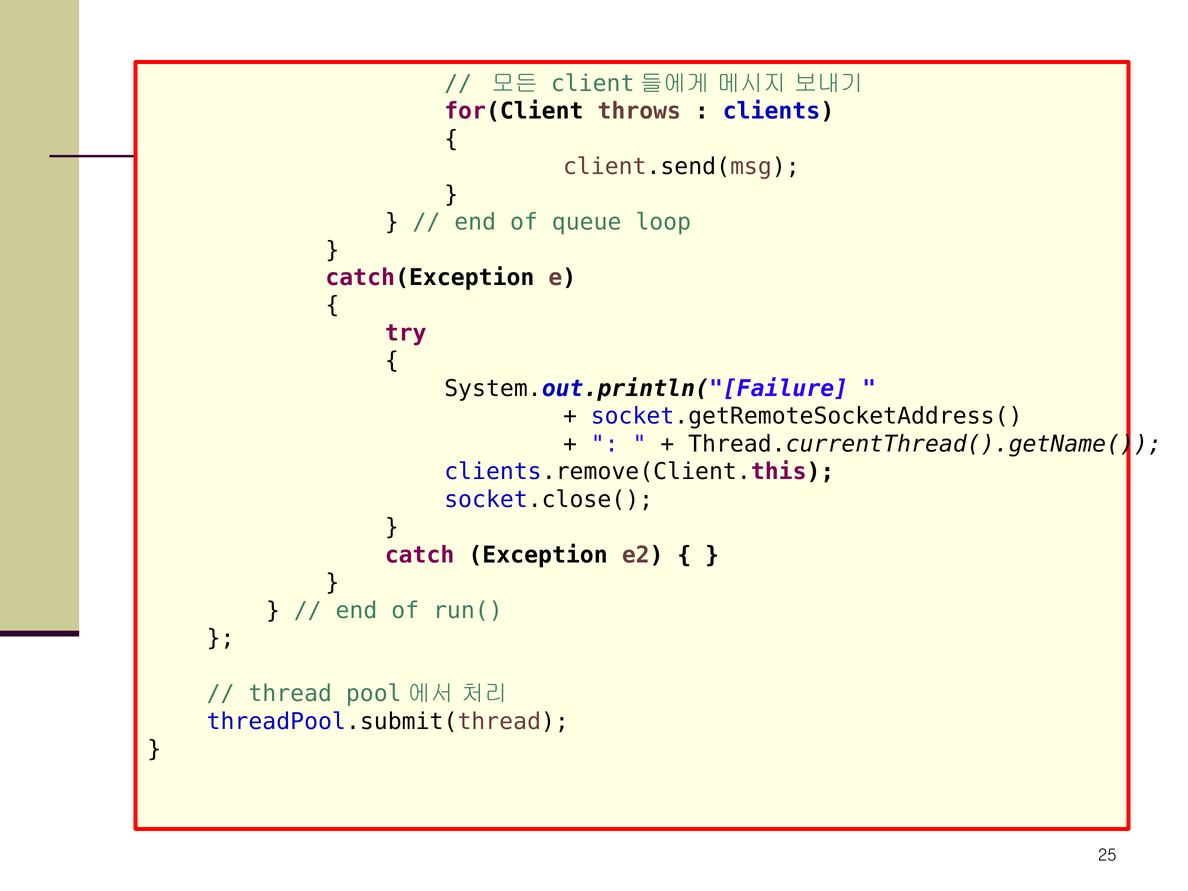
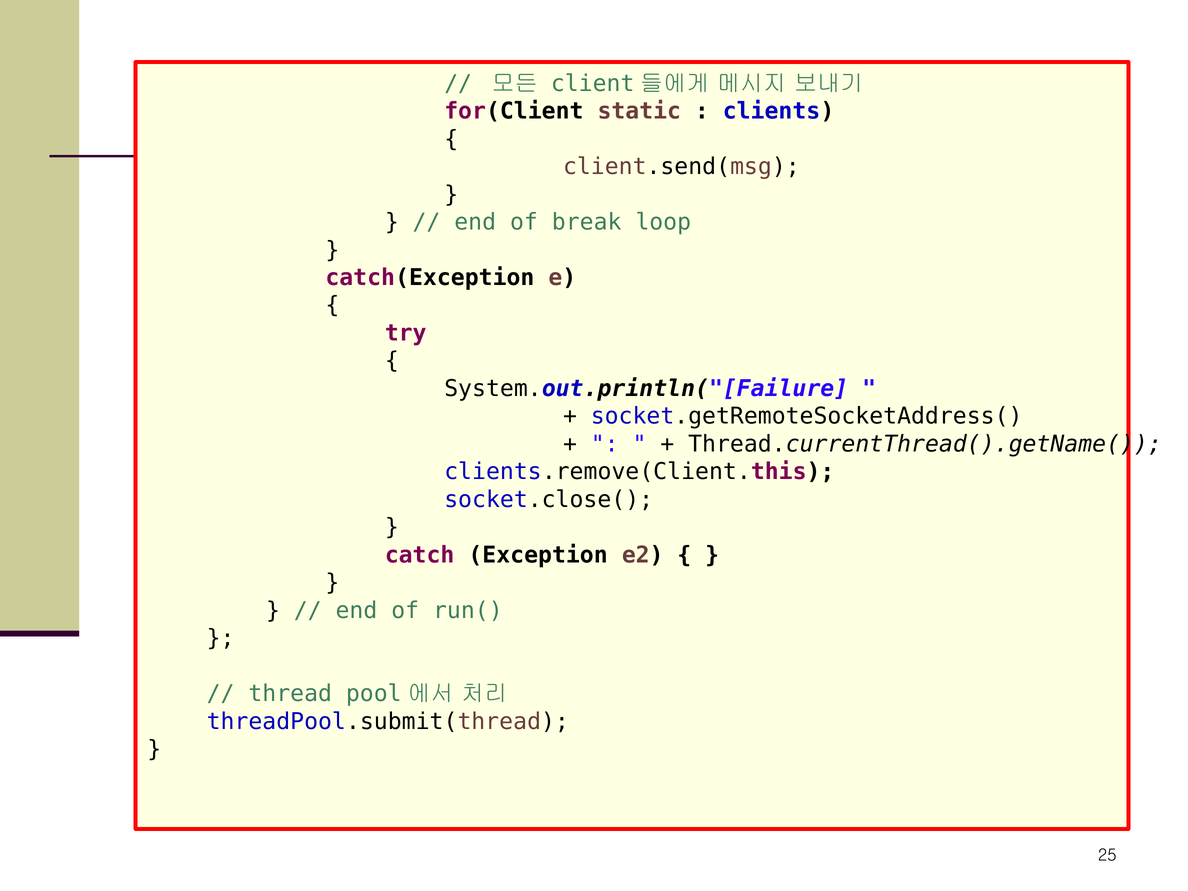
throws: throws -> static (639, 111)
queue: queue -> break (587, 222)
